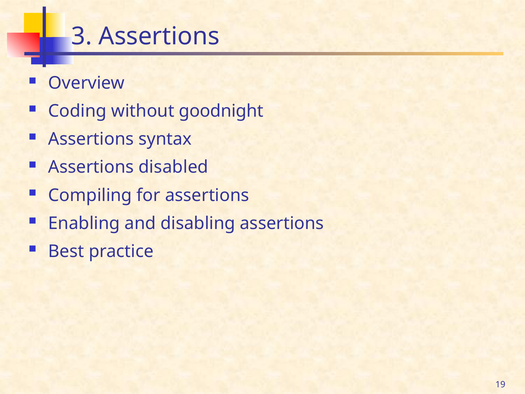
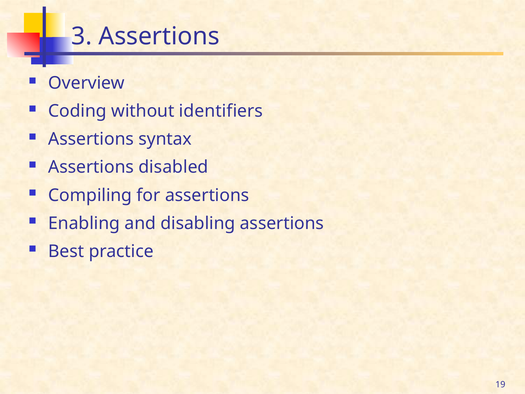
goodnight: goodnight -> identifiers (221, 111)
